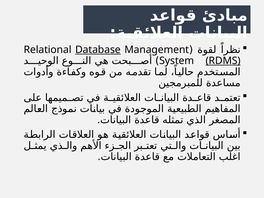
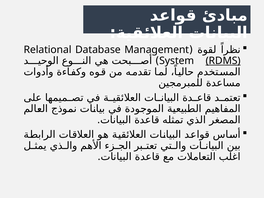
Database underline: present -> none (98, 50)
